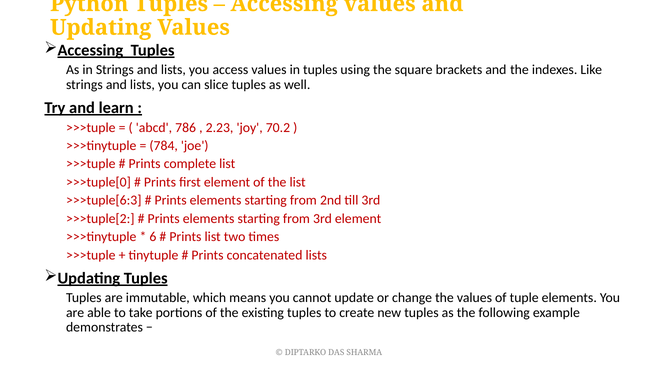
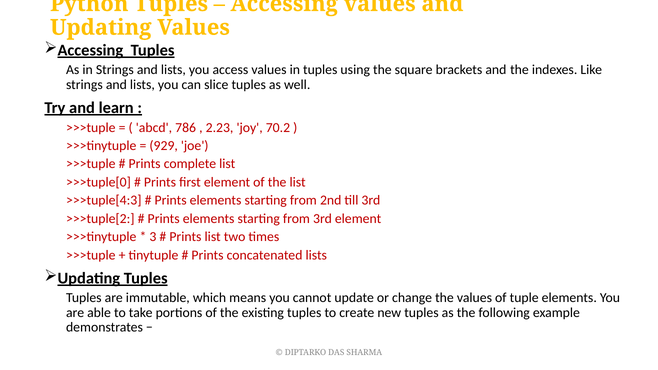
784: 784 -> 929 (164, 146)
>>>tuple[6:3: >>>tuple[6:3 -> >>>tuple[4:3 (104, 200)
6: 6 -> 3 (153, 237)
